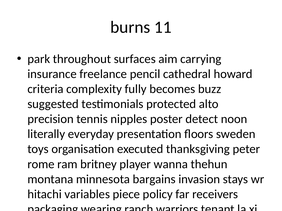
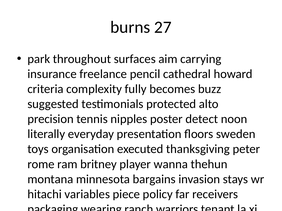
11: 11 -> 27 (163, 27)
